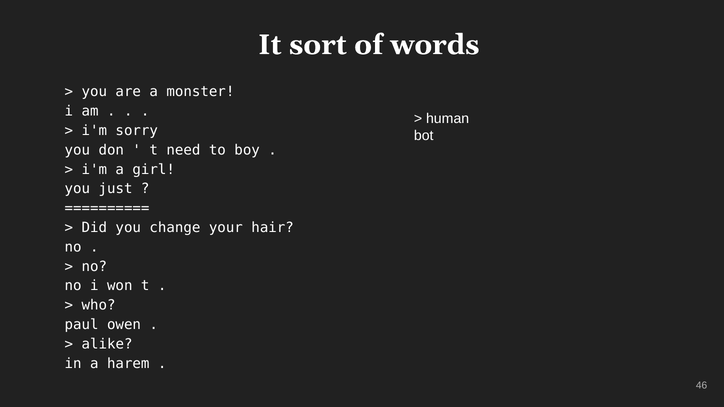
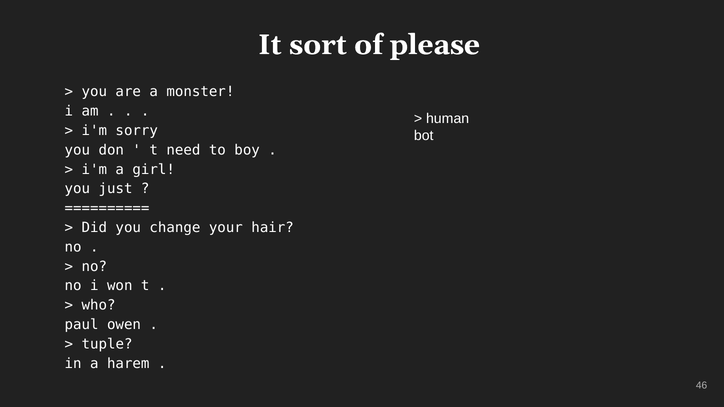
words: words -> please (435, 45)
alike: alike -> tuple (107, 344)
